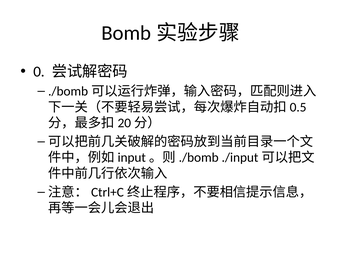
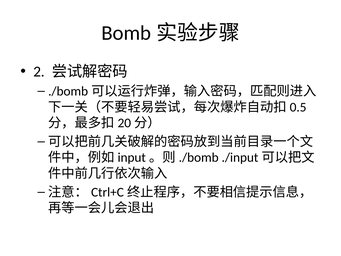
0: 0 -> 2 (39, 72)
